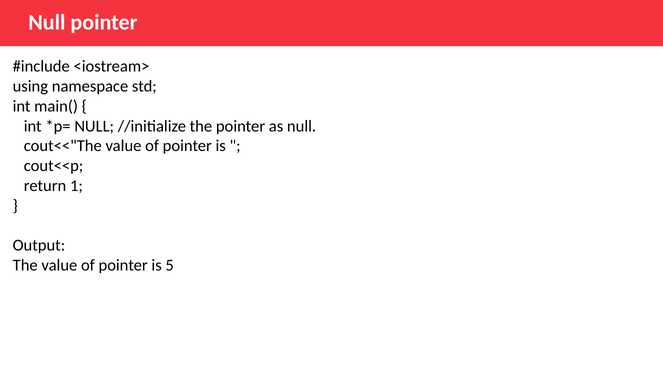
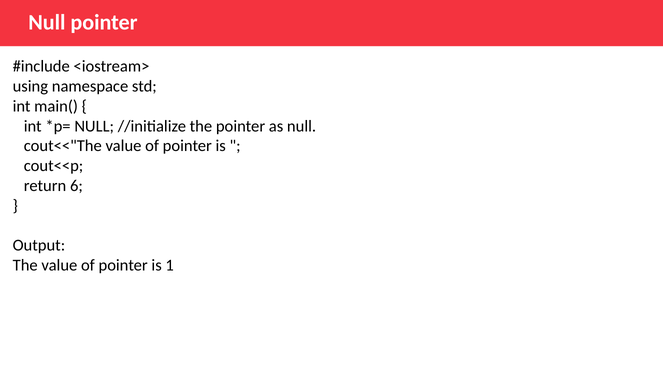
1: 1 -> 6 (76, 186)
5: 5 -> 1 (170, 265)
